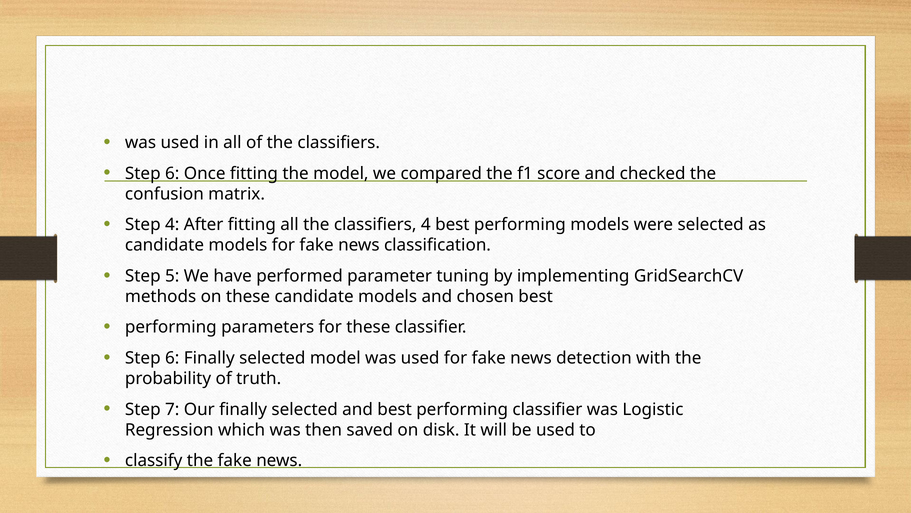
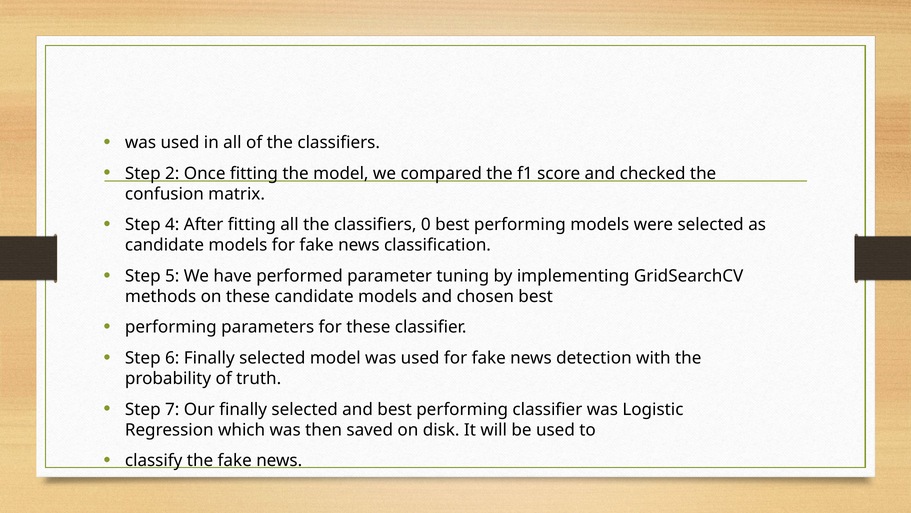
6: 6 -> 2 (172, 173)
classifiers 4: 4 -> 0 (426, 224)
